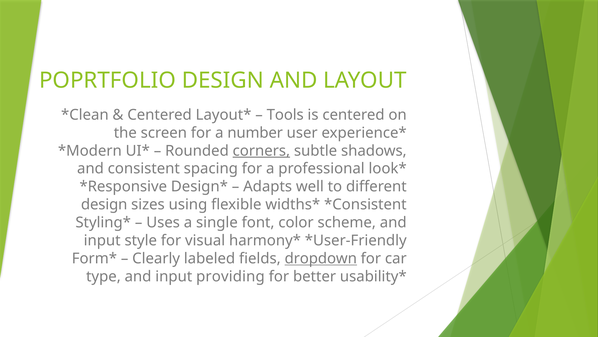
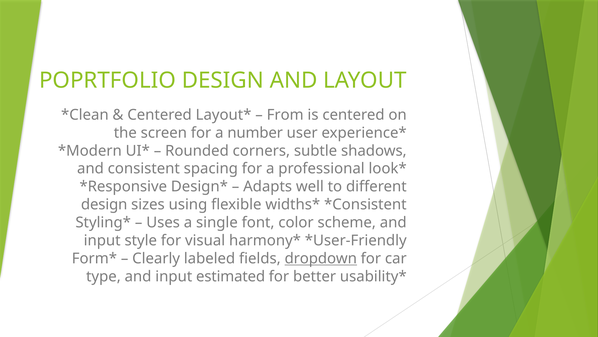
Tools: Tools -> From (285, 115)
corners underline: present -> none (261, 150)
providing: providing -> estimated (231, 276)
